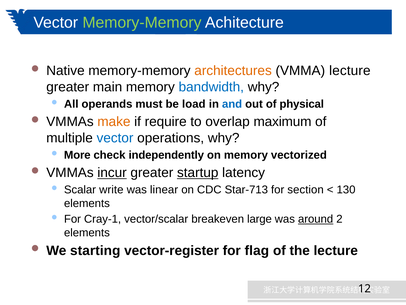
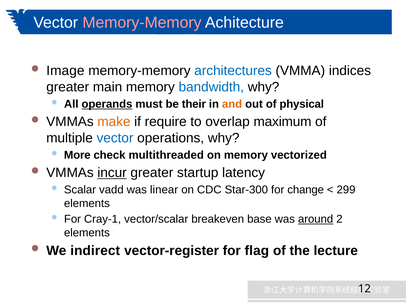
Memory-Memory colour: light green -> pink (142, 23)
Native: Native -> Image (65, 71)
architectures colour: orange -> blue (233, 71)
VMMA lecture: lecture -> indices (350, 71)
operands underline: none -> present (107, 104)
load: load -> their (194, 104)
and colour: blue -> orange (232, 104)
independently: independently -> multithreaded (166, 155)
startup underline: present -> none (198, 173)
write: write -> vadd (111, 190)
Star-713: Star-713 -> Star-300 (246, 190)
section: section -> change (306, 190)
130: 130 -> 299 (346, 190)
large: large -> base (259, 219)
starting: starting -> indirect (95, 250)
